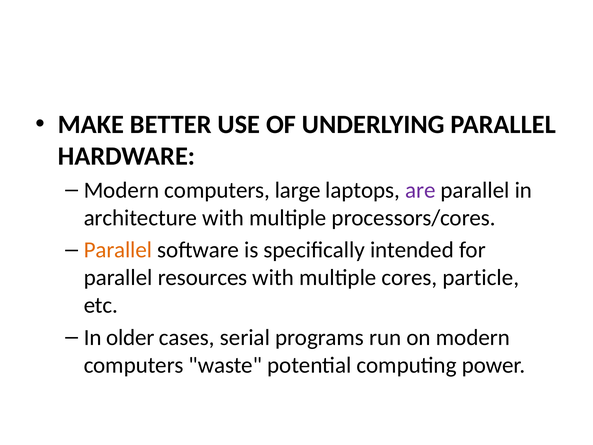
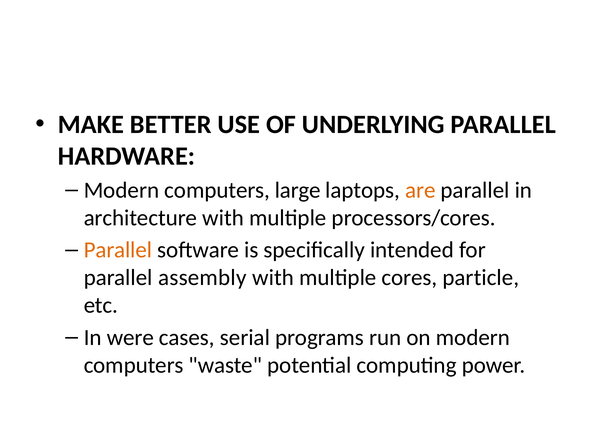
are colour: purple -> orange (420, 190)
resources: resources -> assembly (202, 278)
older: older -> were (130, 337)
